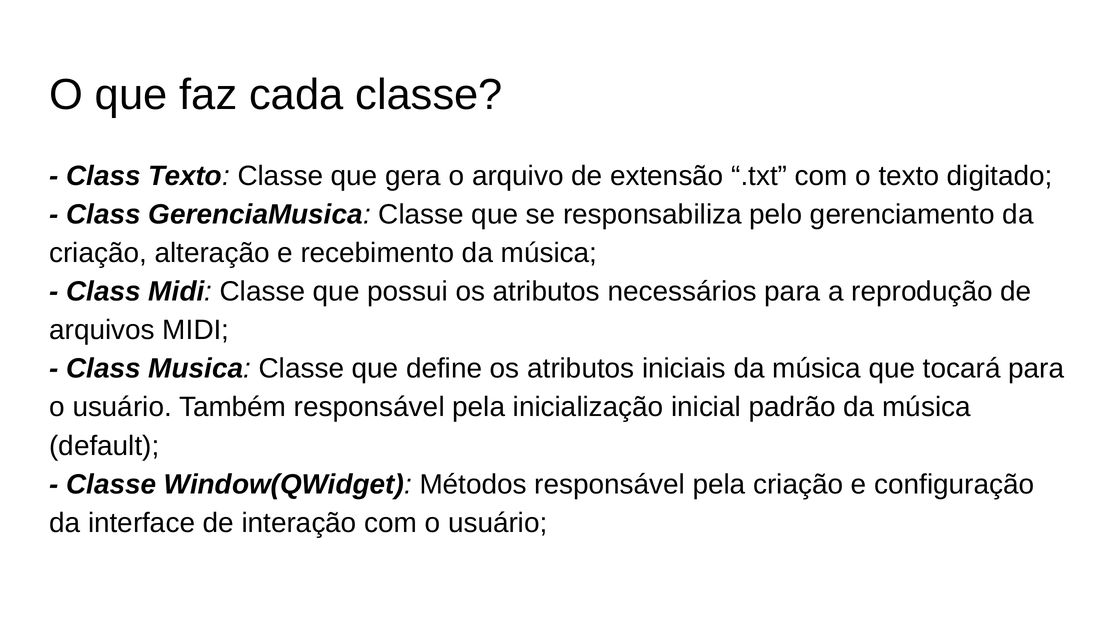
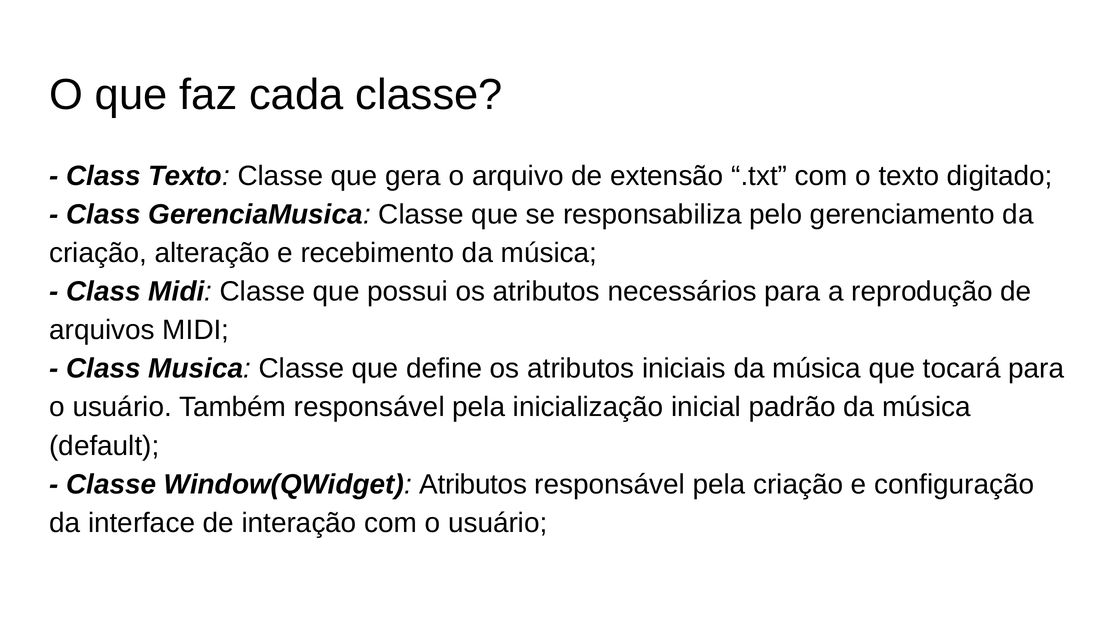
Window(QWidget Métodos: Métodos -> Atributos (473, 484)
